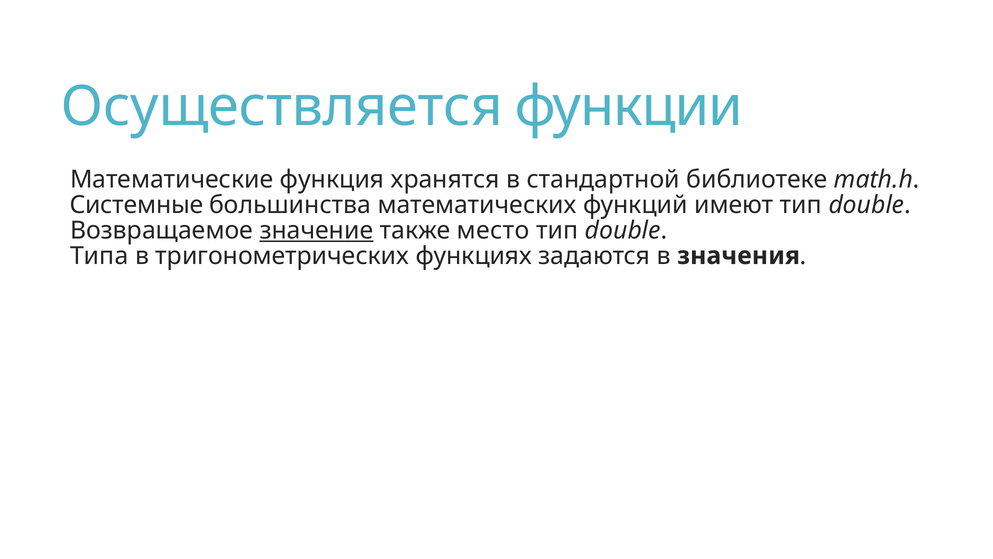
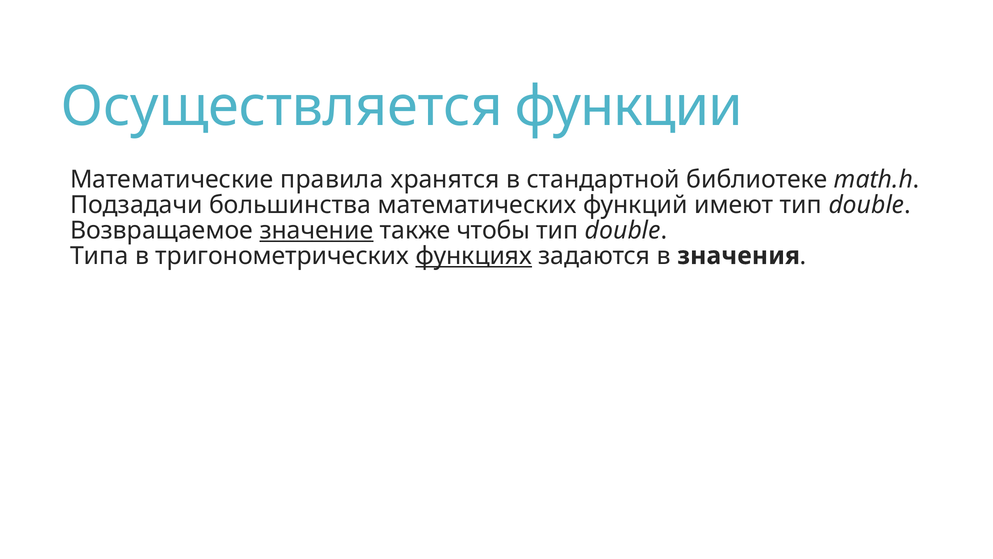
функция: функция -> правила (332, 180)
Системные: Системные -> Подзадачи (136, 205)
место: место -> чтобы (493, 230)
функциях underline: none -> present (474, 256)
